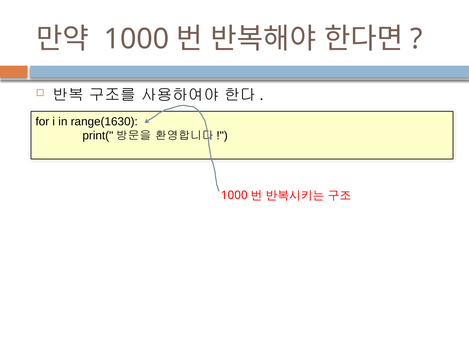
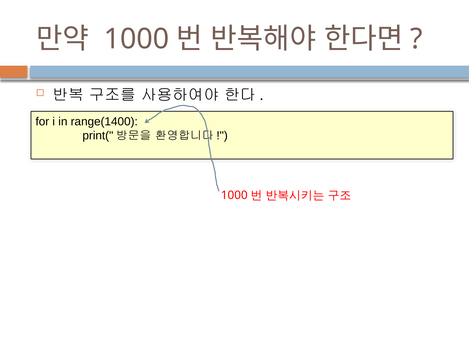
range(1630: range(1630 -> range(1400 (104, 121)
